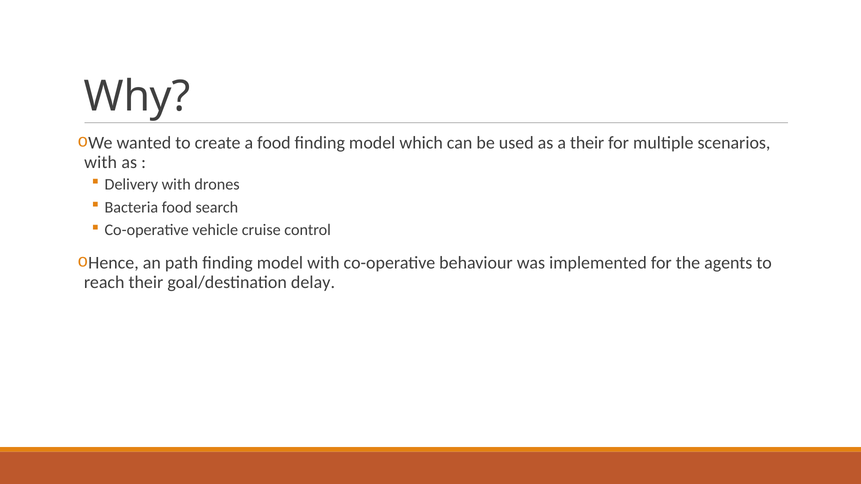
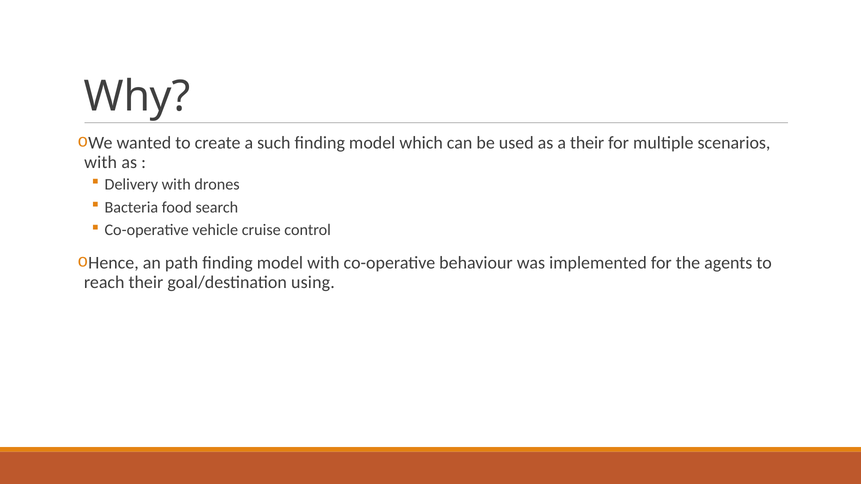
a food: food -> such (274, 143)
delay: delay -> using (313, 282)
